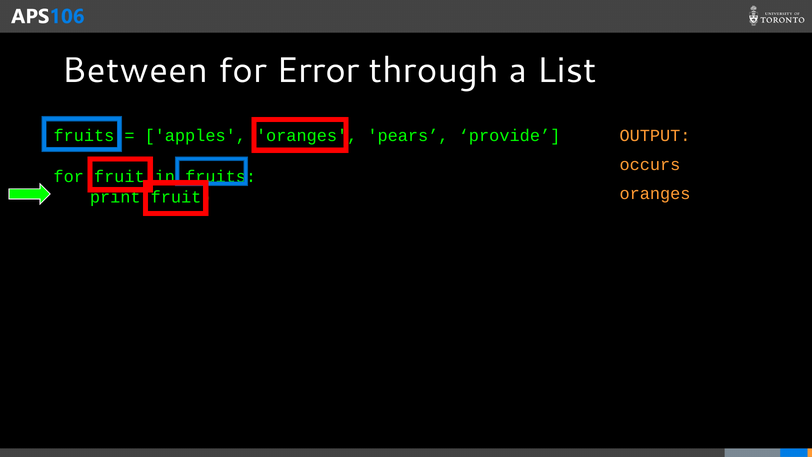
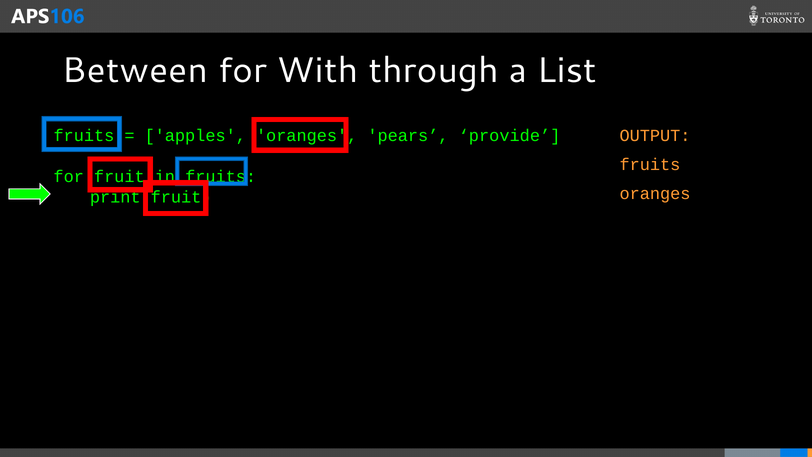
Error: Error -> With (318, 70)
occurs: occurs -> fruits (650, 165)
